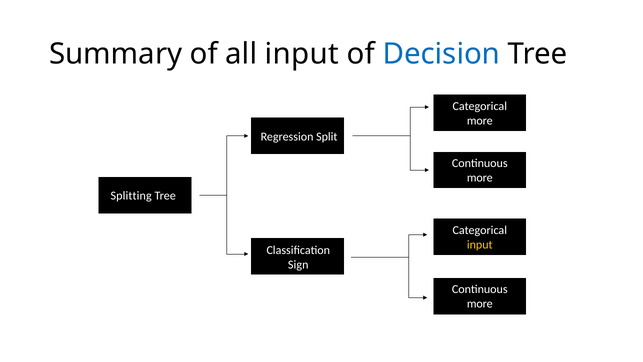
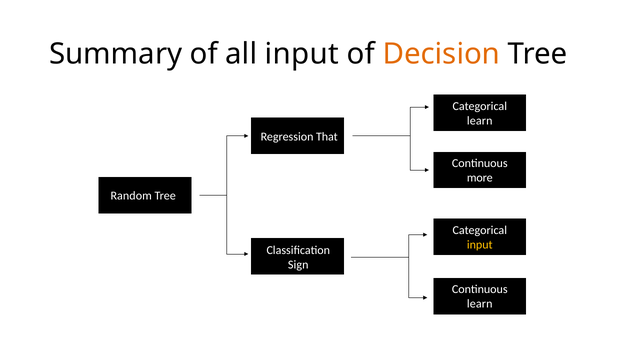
Decision colour: blue -> orange (441, 54)
more: more -> learn (480, 120)
Split: Split -> That (327, 136)
Splitting: Splitting -> Random (131, 196)
more: more -> learn (480, 304)
